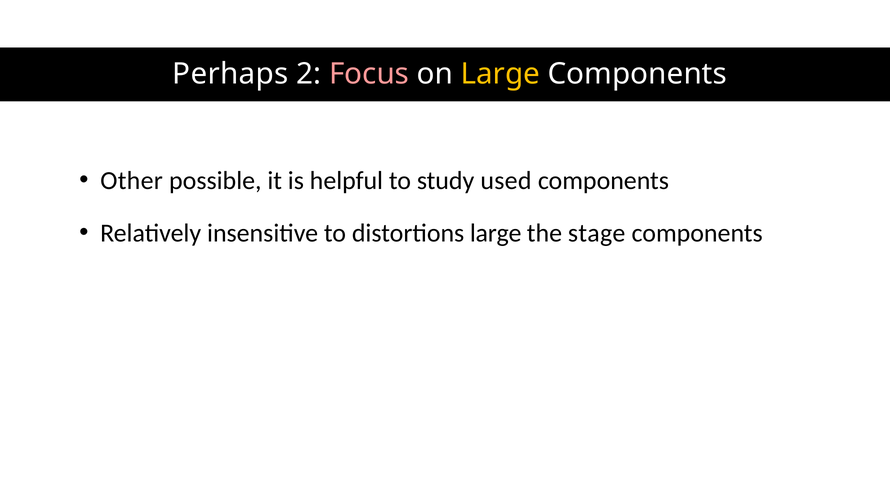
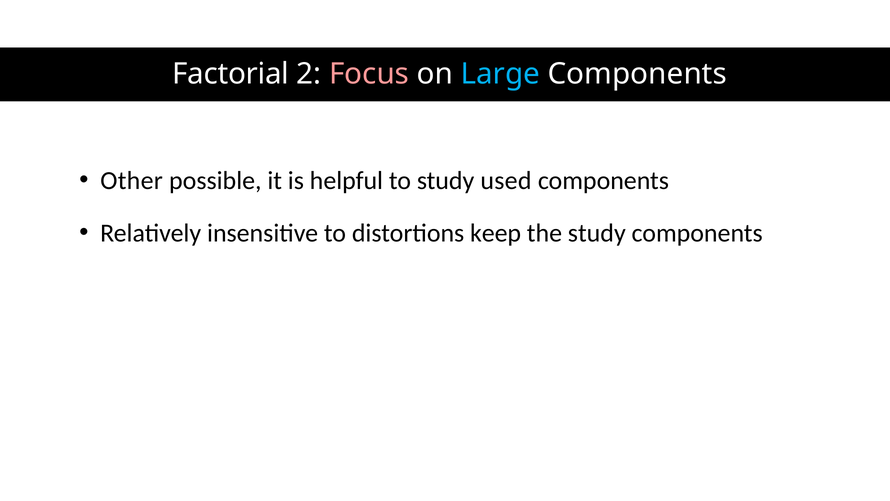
Perhaps: Perhaps -> Factorial (231, 74)
Large colour: yellow -> light blue (500, 74)
distortions large: large -> keep (496, 233)
the stage: stage -> study (597, 233)
